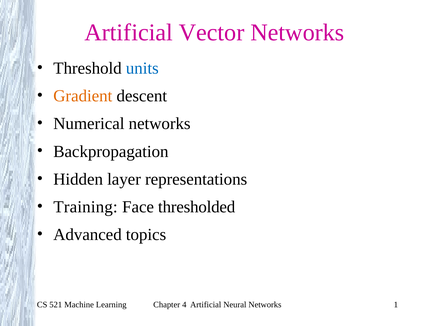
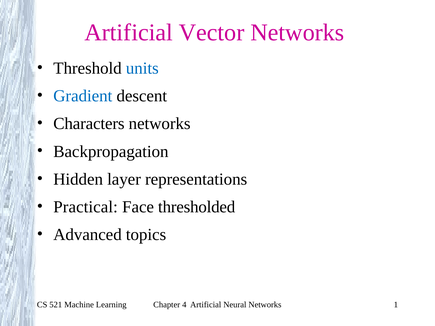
Gradient colour: orange -> blue (83, 96)
Numerical: Numerical -> Characters (89, 124)
Training: Training -> Practical (86, 207)
